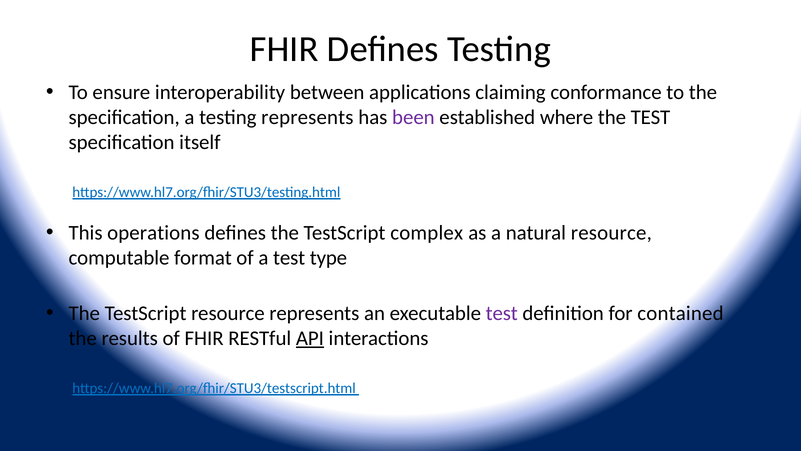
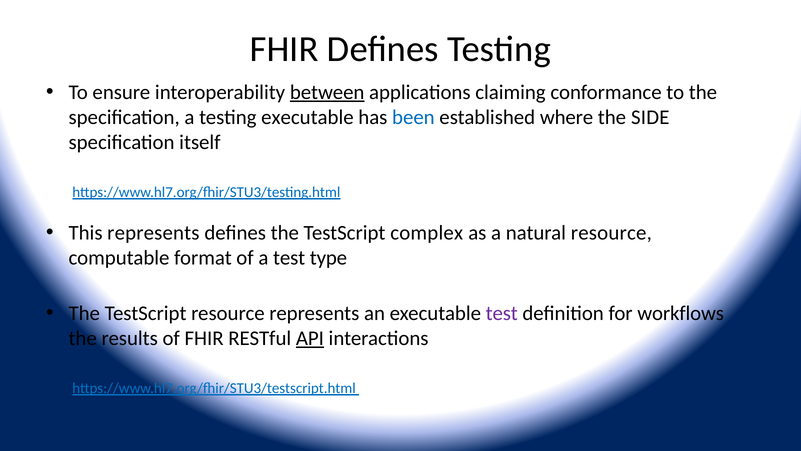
between underline: none -> present (327, 92)
testing represents: represents -> executable (307, 117)
been colour: purple -> blue (413, 117)
the TEST: TEST -> SIDE (650, 117)
This operations: operations -> represents (153, 233)
contained: contained -> workflows (681, 313)
